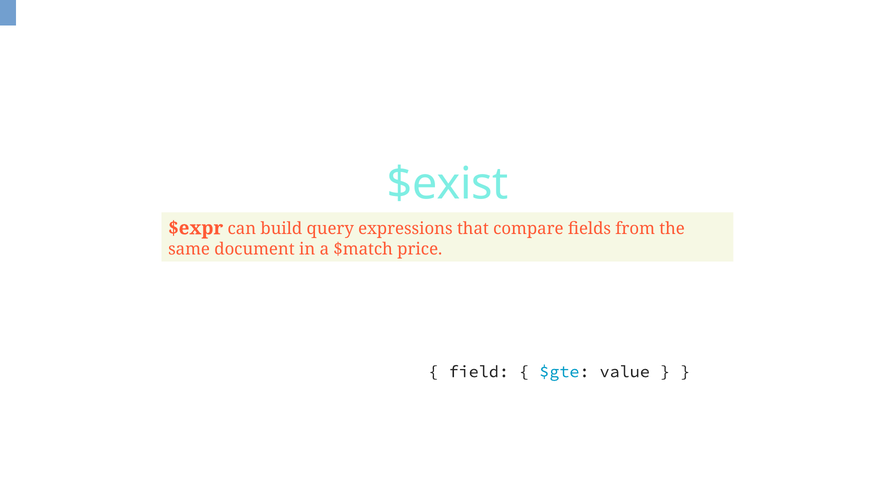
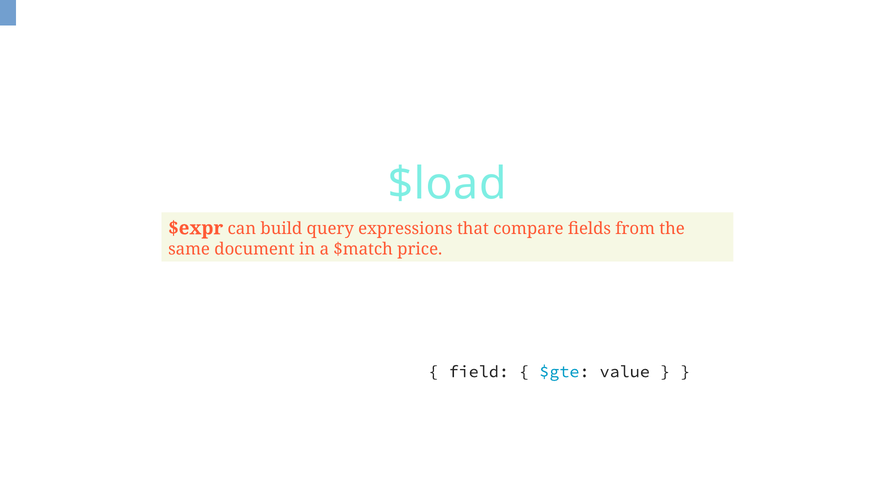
$exist: $exist -> $load (447, 184)
